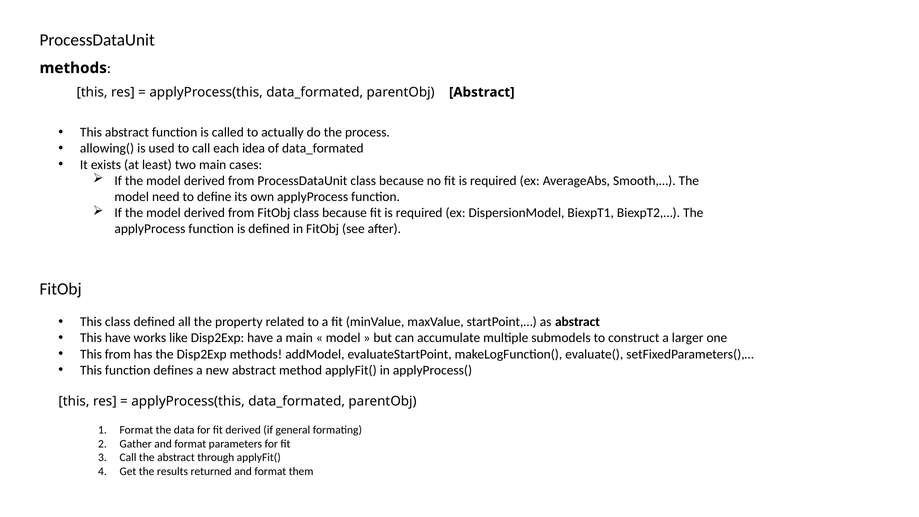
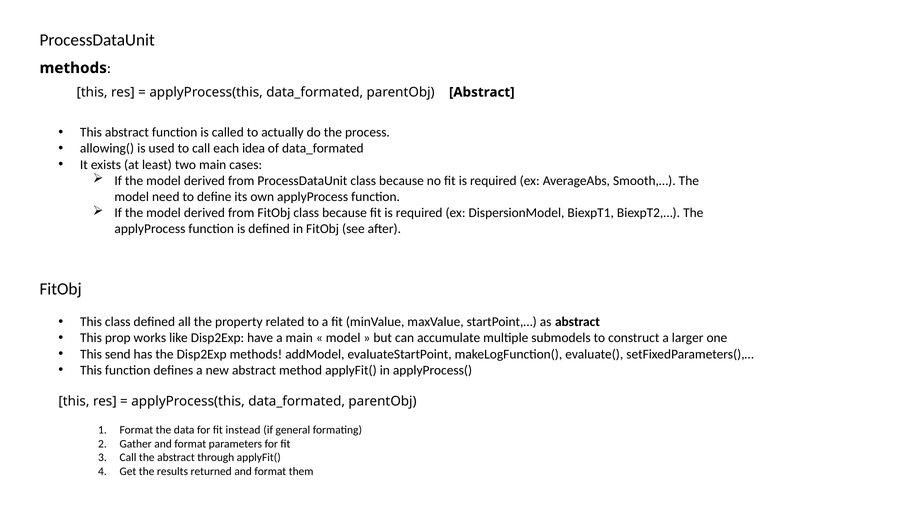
This have: have -> prop (118, 338)
This from: from -> send (118, 354)
fit derived: derived -> instead (243, 430)
